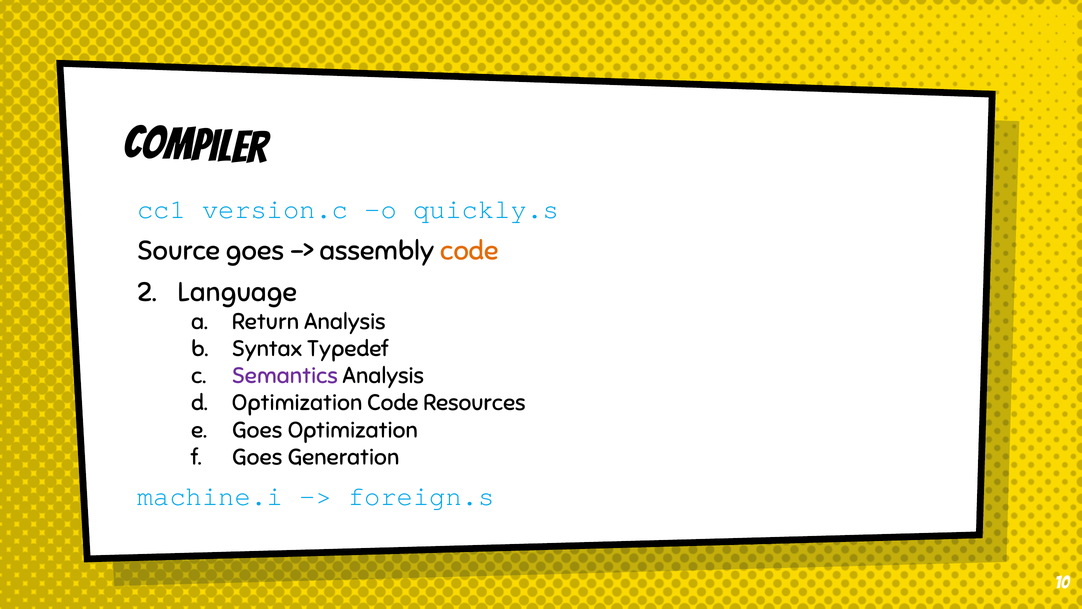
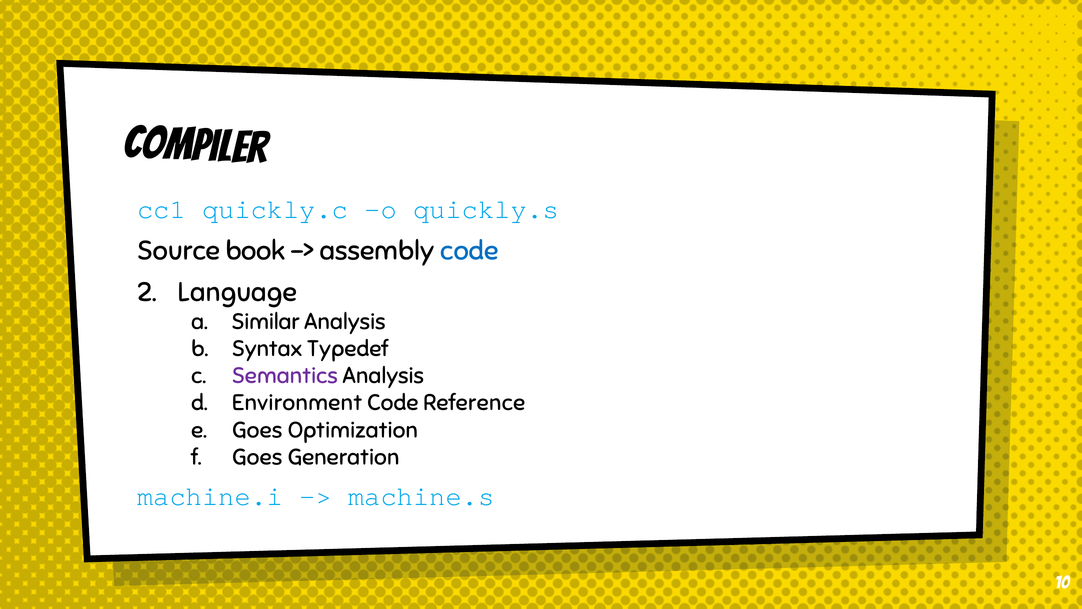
version.c: version.c -> quickly.c (275, 209)
Source goes: goes -> book (256, 251)
code colour: orange -> blue (469, 251)
Return: Return -> Similar (266, 322)
Optimization: Optimization -> Environment (297, 403)
Resources: Resources -> Reference (474, 403)
foreign.s: foreign.s -> machine.s (421, 496)
